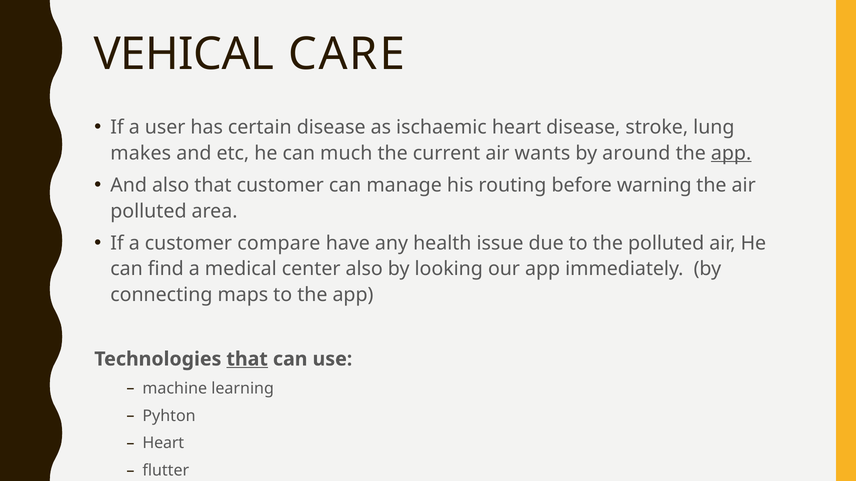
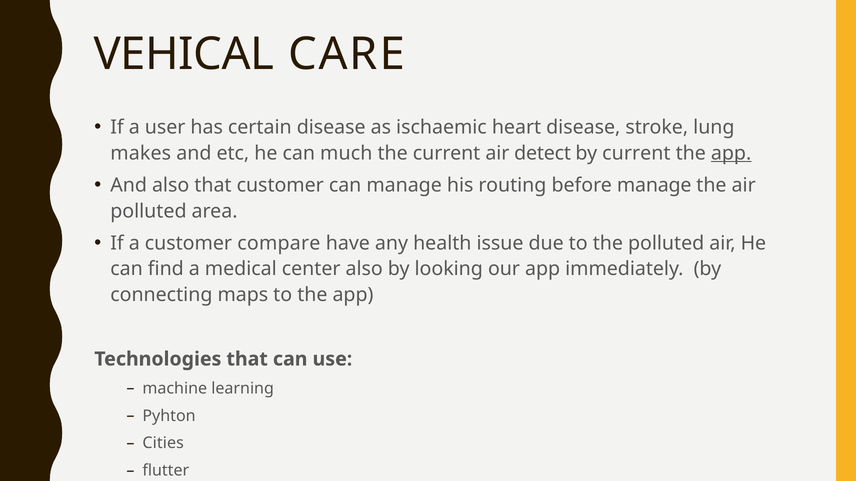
wants: wants -> detect (543, 153)
by around: around -> current (636, 153)
before warning: warning -> manage (654, 185)
that underline: present -> none (247, 359)
Heart: Heart -> Cities (163, 444)
